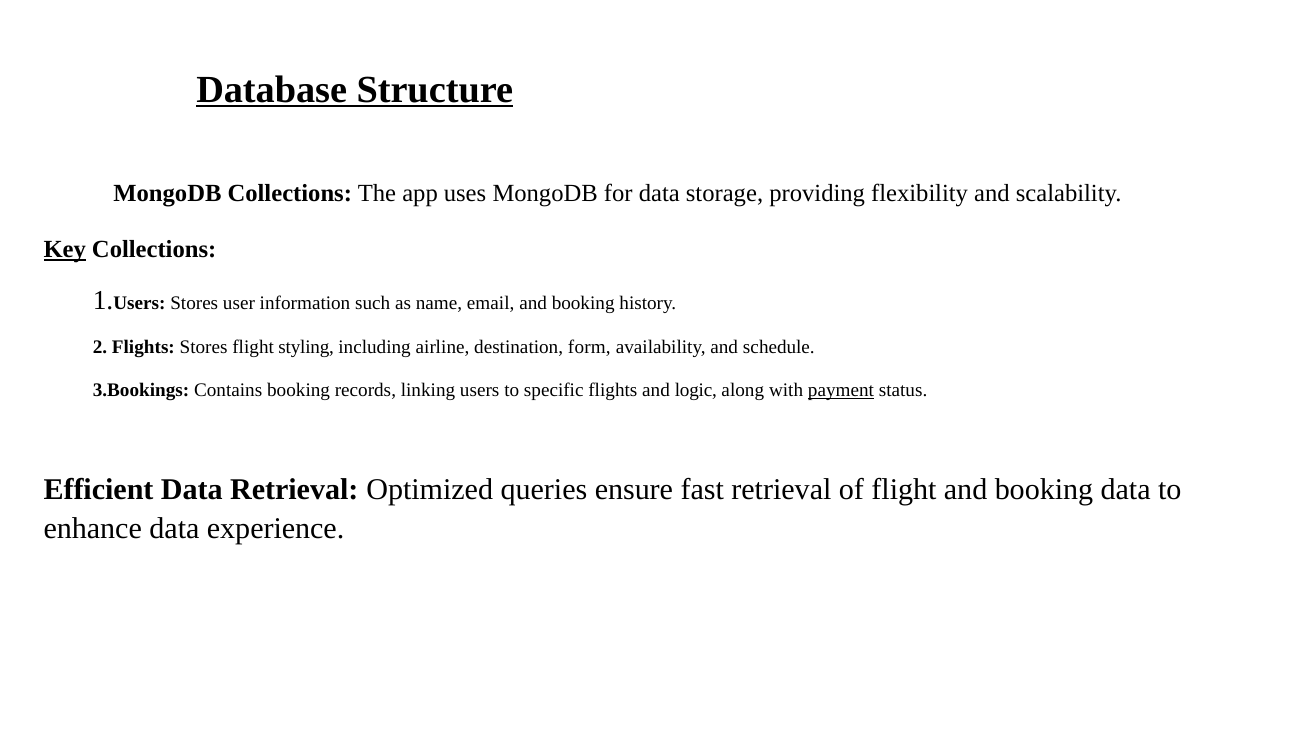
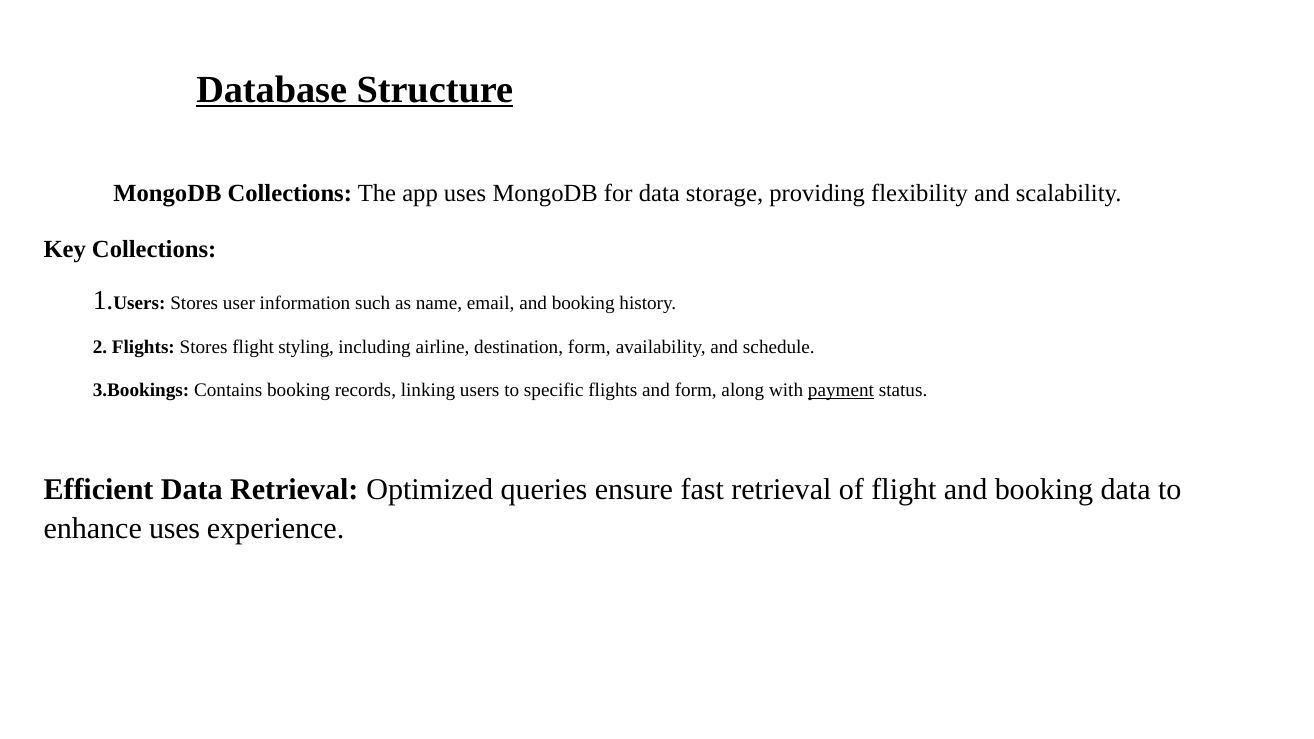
Key underline: present -> none (65, 249)
and logic: logic -> form (696, 390)
enhance data: data -> uses (175, 528)
